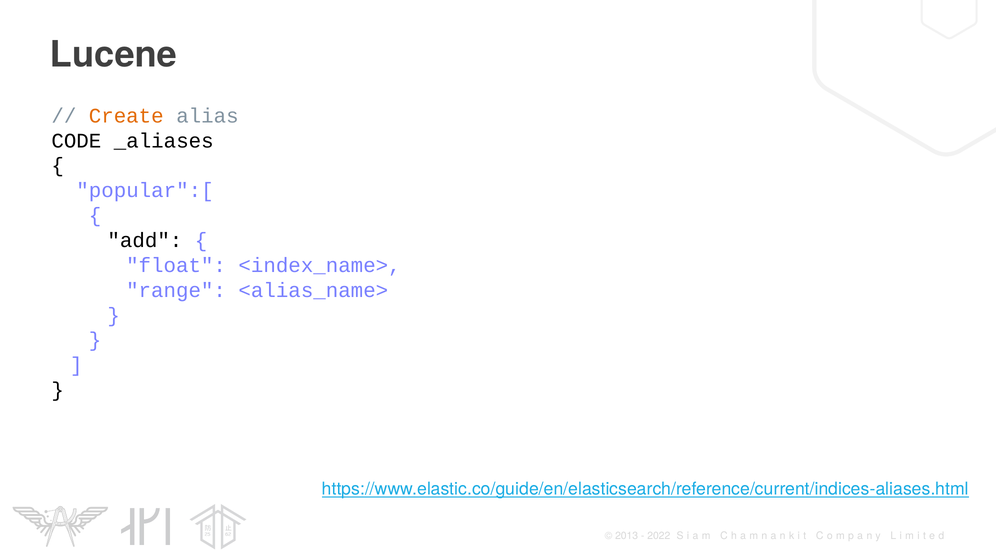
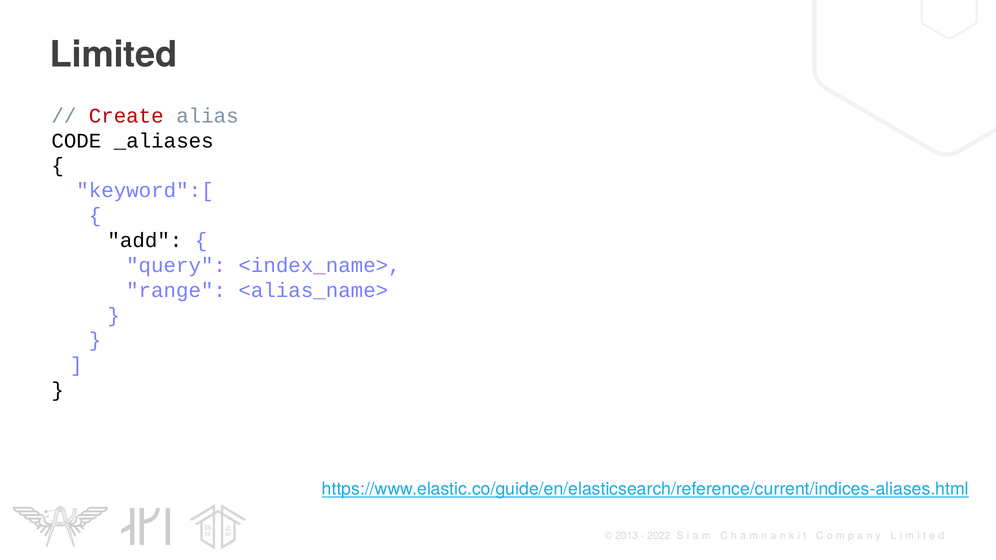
Lucene: Lucene -> Limited (114, 55)
Create colour: orange -> red (126, 116)
popular":[: popular":[ -> keyword":[ (145, 191)
float: float -> query (176, 265)
